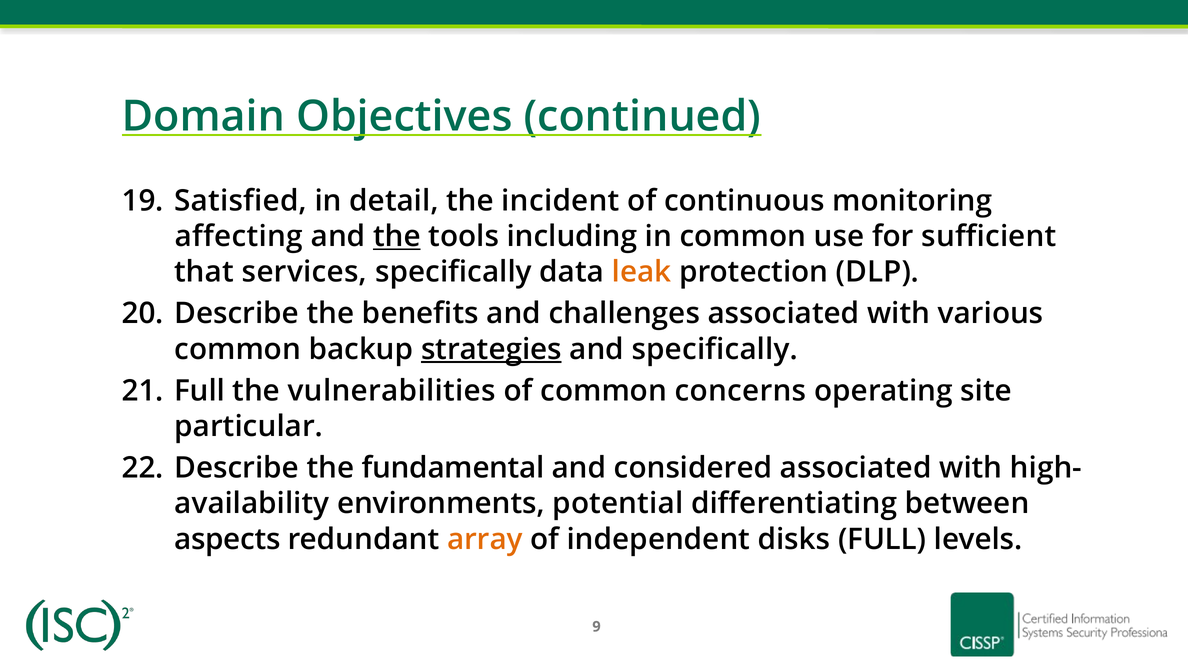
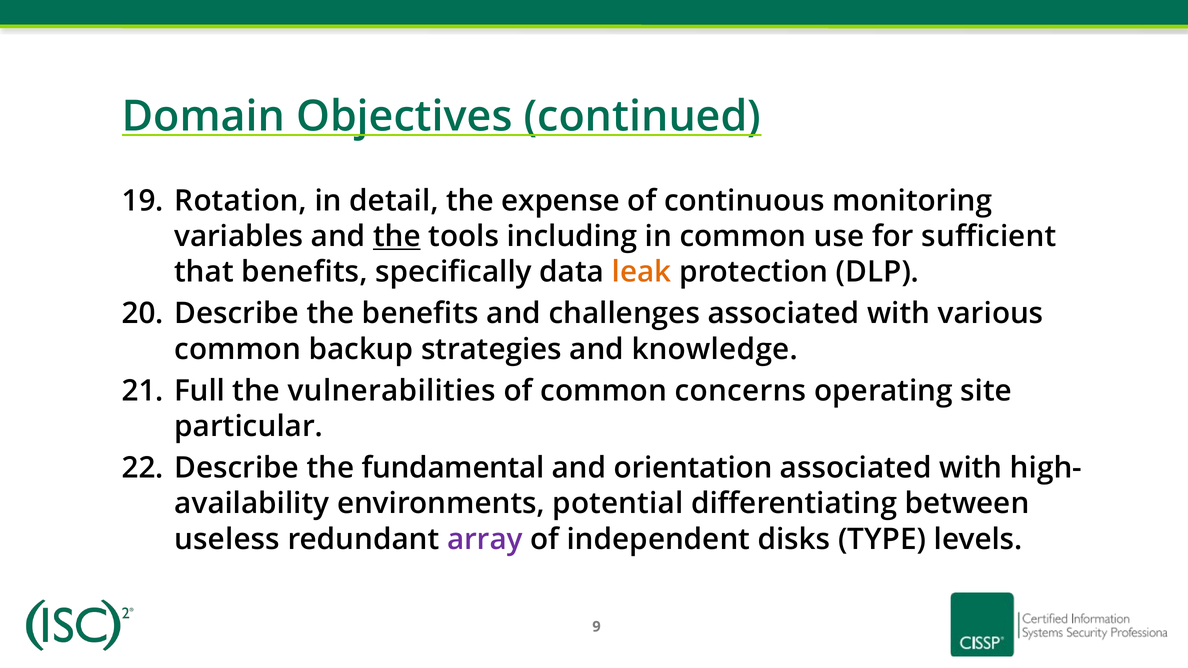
Satisfied: Satisfied -> Rotation (241, 201)
incident: incident -> expense (561, 201)
affecting: affecting -> variables (239, 237)
that services: services -> benefits (304, 272)
strategies underline: present -> none (491, 349)
and specifically: specifically -> knowledge (715, 349)
considered: considered -> orientation (693, 468)
aspects: aspects -> useless (227, 539)
array colour: orange -> purple (485, 539)
disks FULL: FULL -> TYPE (882, 539)
